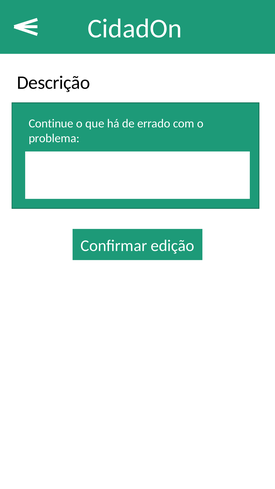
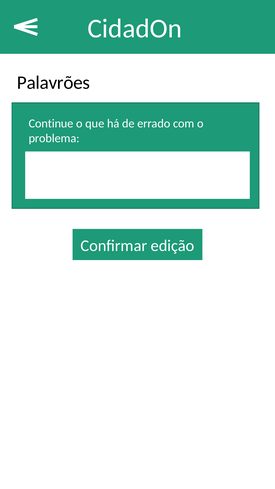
Descrição: Descrição -> Palavrões (53, 83)
